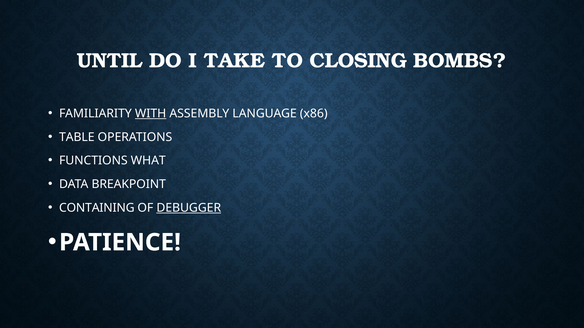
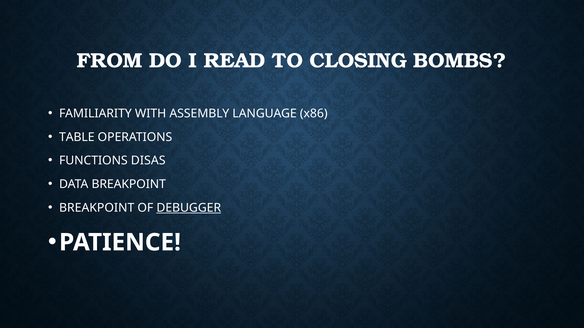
UNTIL: UNTIL -> FROM (110, 61)
TAKE: TAKE -> READ (235, 61)
WITH underline: present -> none (151, 114)
WHAT: WHAT -> DISAS (148, 161)
CONTAINING: CONTAINING -> BREAKPOINT (97, 208)
